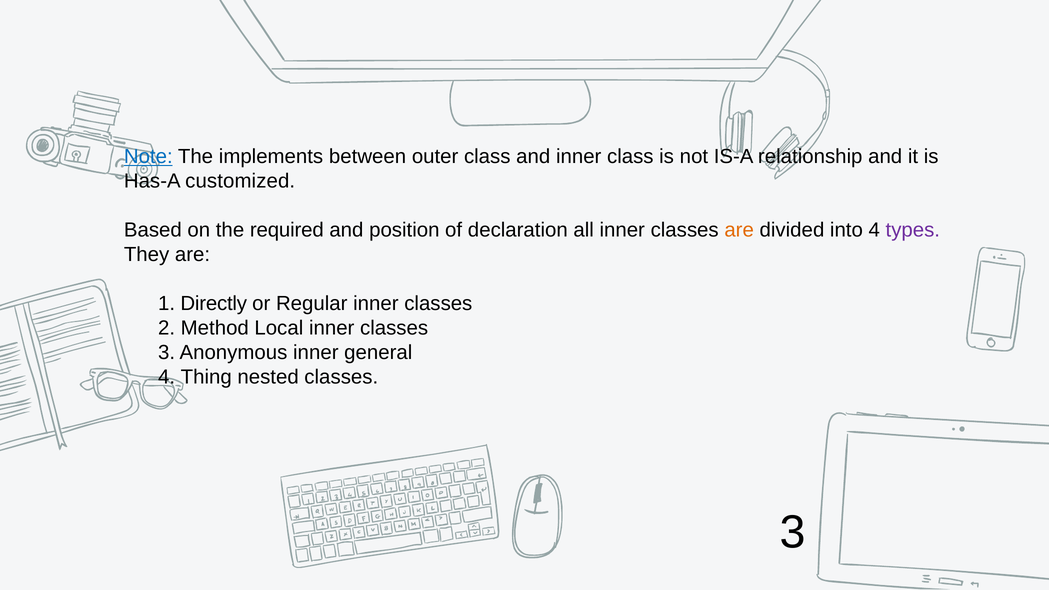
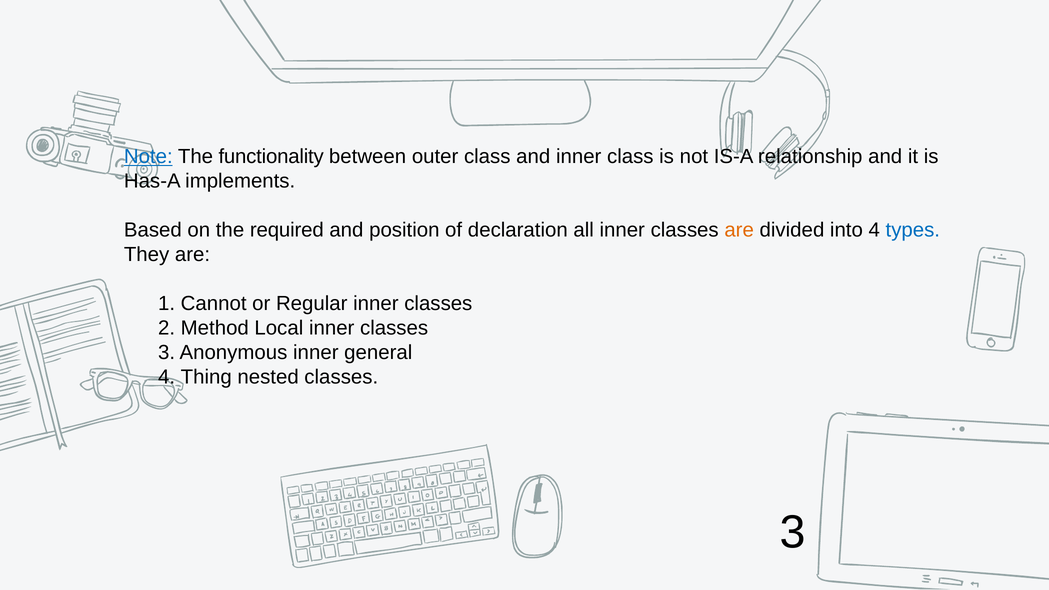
implements: implements -> functionality (271, 156)
customized: customized -> implements (240, 181)
types colour: purple -> blue (913, 230)
Directly: Directly -> Cannot (214, 303)
